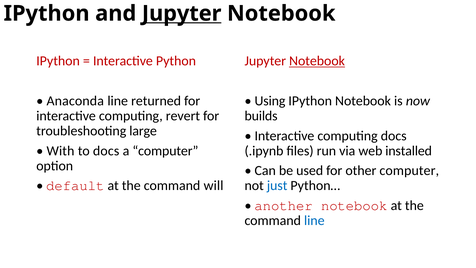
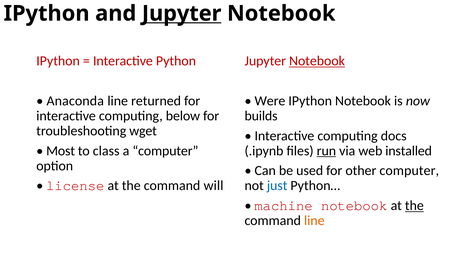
Using: Using -> Were (270, 101)
revert: revert -> below (183, 116)
large: large -> wget (143, 131)
With: With -> Most (61, 151)
to docs: docs -> class (106, 151)
run underline: none -> present (326, 151)
default: default -> license (75, 186)
another: another -> machine (284, 205)
the underline: none -> present (414, 205)
line colour: blue -> orange (314, 220)
